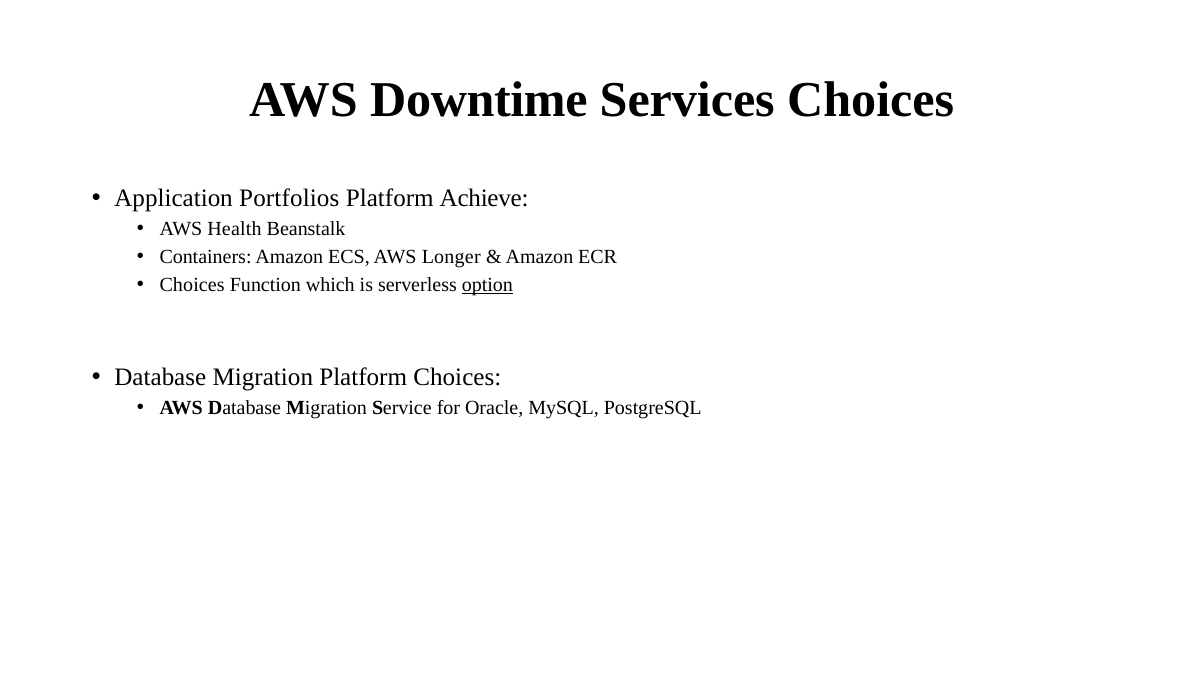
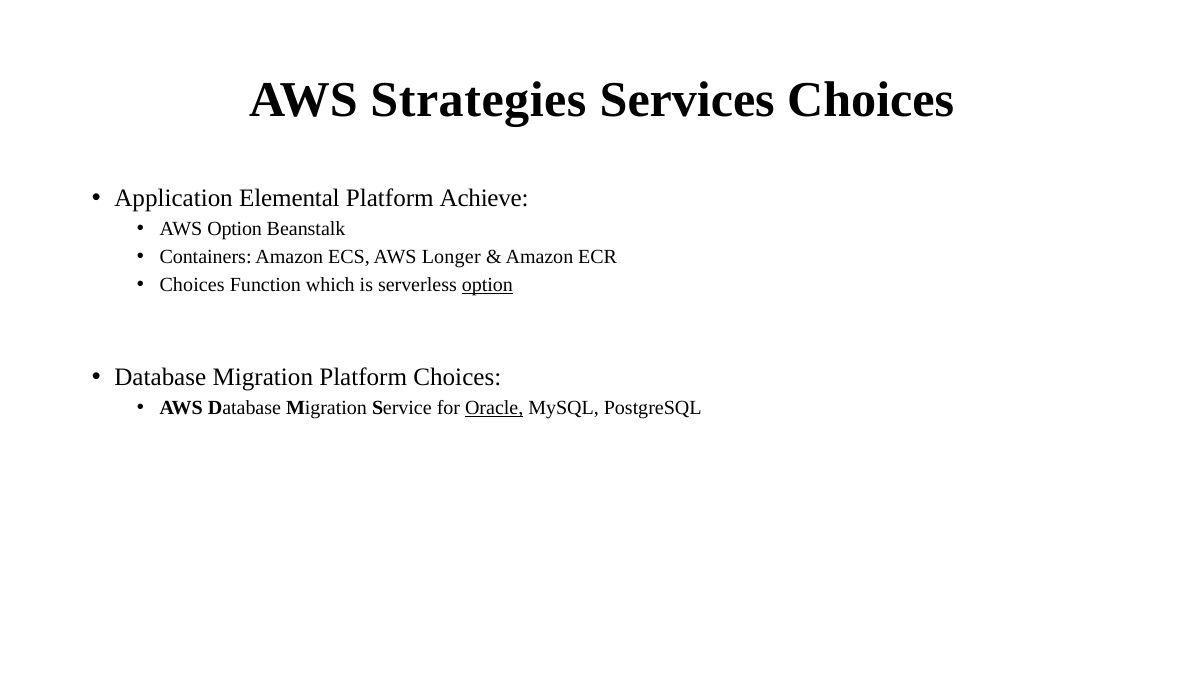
Downtime: Downtime -> Strategies (478, 100)
Portfolios: Portfolios -> Elemental (289, 198)
AWS Health: Health -> Option (235, 229)
Oracle underline: none -> present (494, 408)
